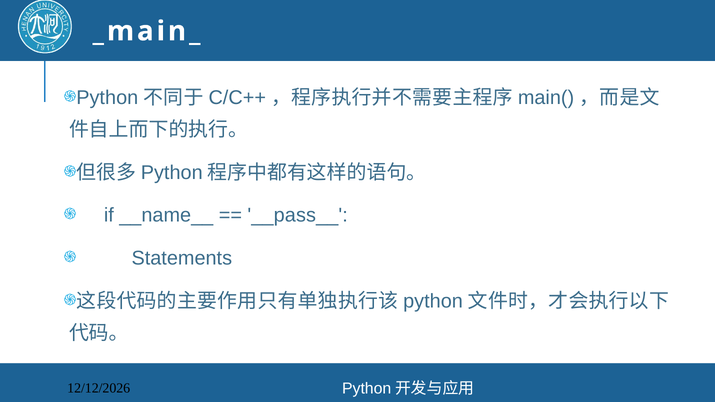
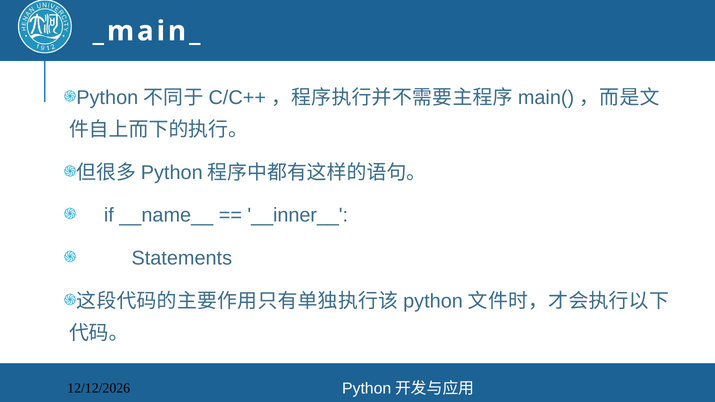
__pass__: __pass__ -> __inner__ (298, 215)
